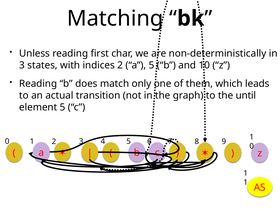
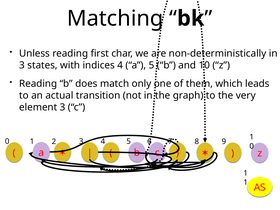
indices 2: 2 -> 4 (120, 65)
until: until -> very (246, 95)
element 5: 5 -> 3 (63, 107)
